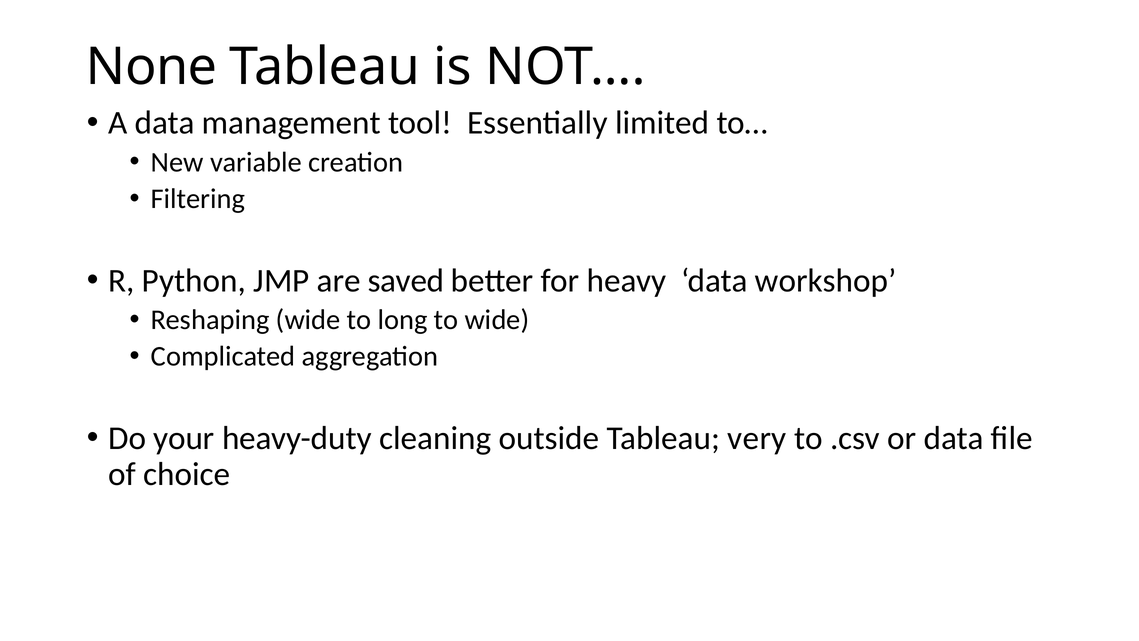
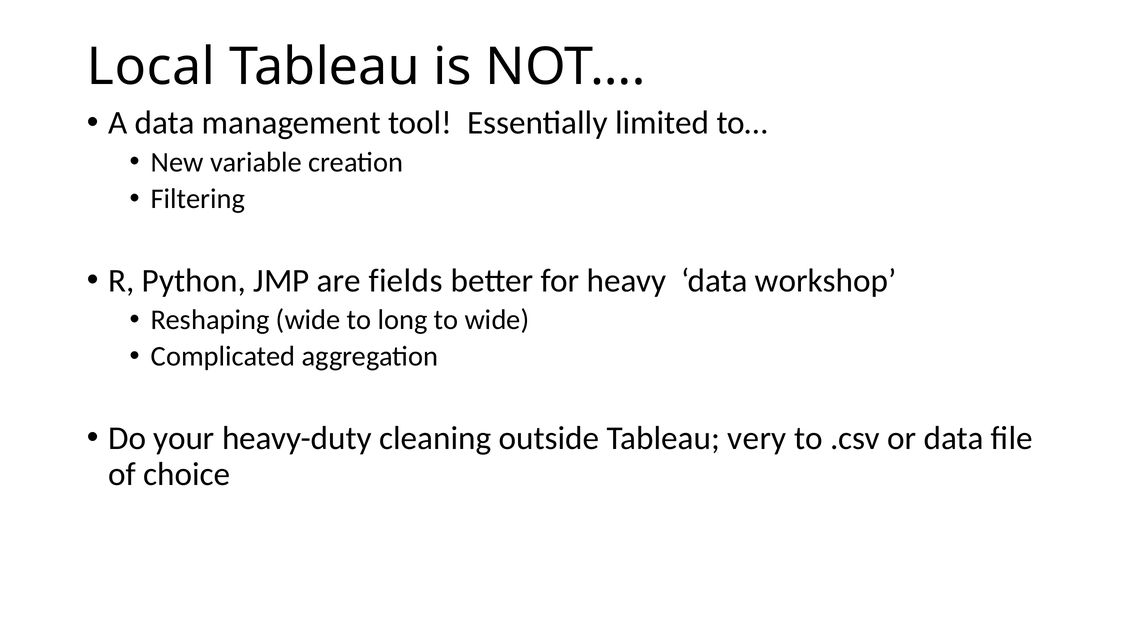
None: None -> Local (151, 67)
saved: saved -> fields (406, 280)
